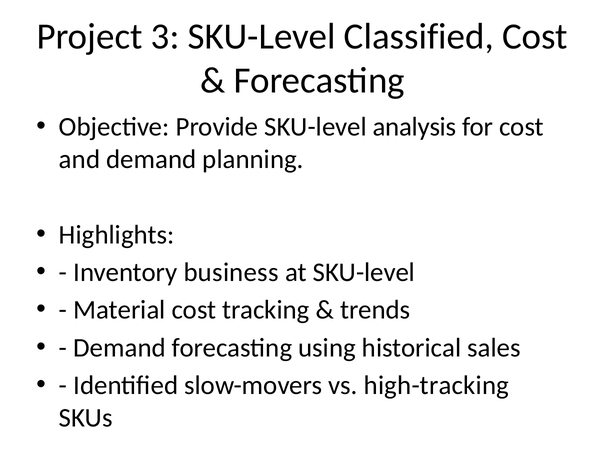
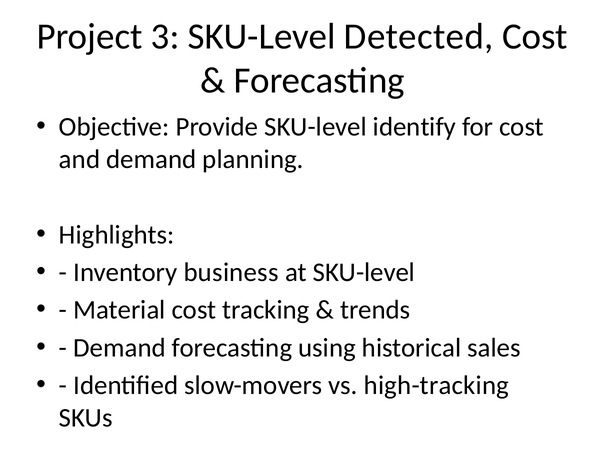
Classified: Classified -> Detected (419, 36)
analysis: analysis -> identify (414, 127)
